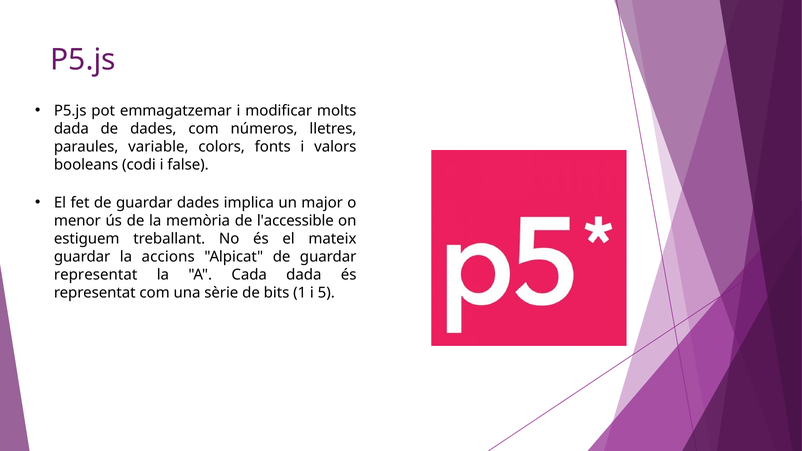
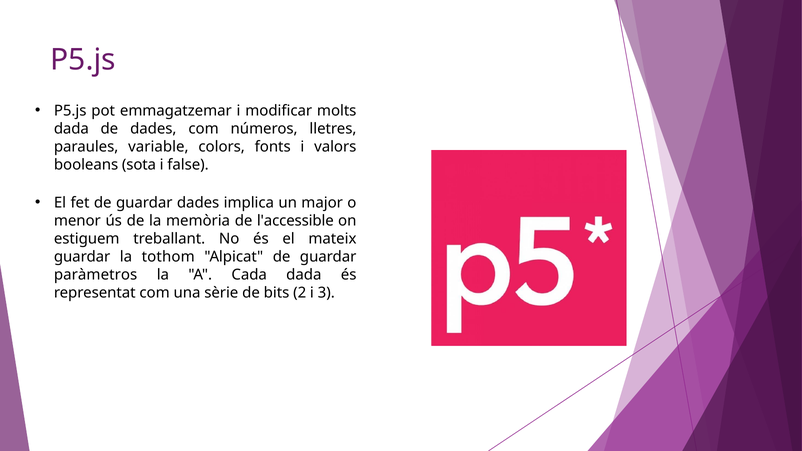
codi: codi -> sota (139, 165)
accions: accions -> tothom (168, 257)
representat: representat -> paràmetros (96, 275)
1: 1 -> 2 (300, 293)
5: 5 -> 3 (326, 293)
